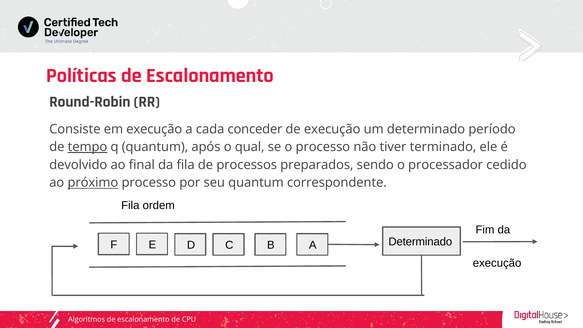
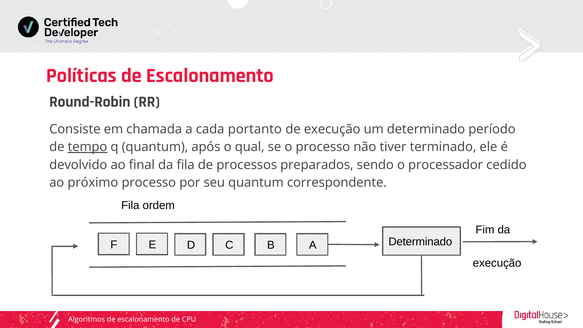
em execução: execução -> chamada (154, 129)
conceder: conceder -> portanto (255, 129)
próximo underline: present -> none (93, 183)
